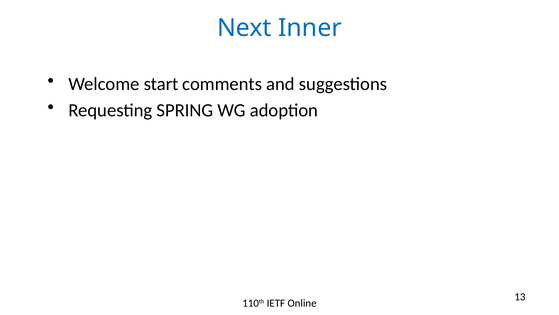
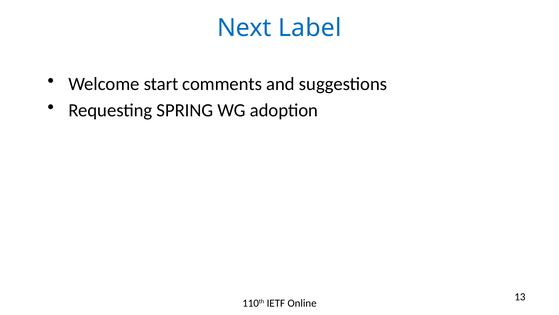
Inner: Inner -> Label (310, 28)
